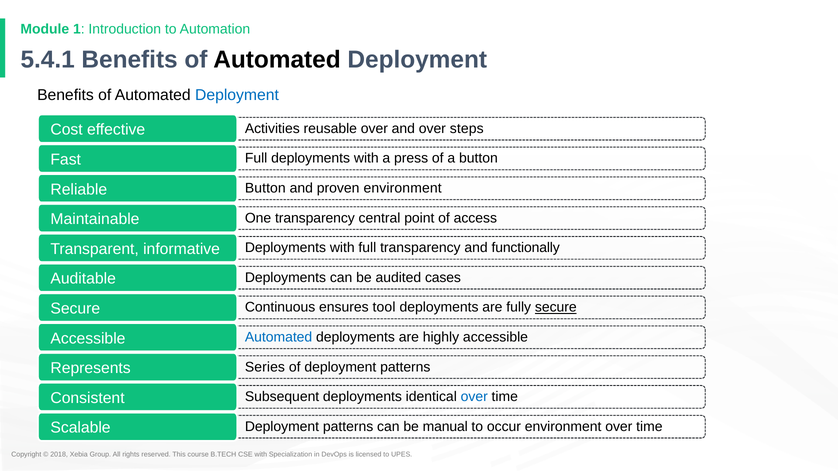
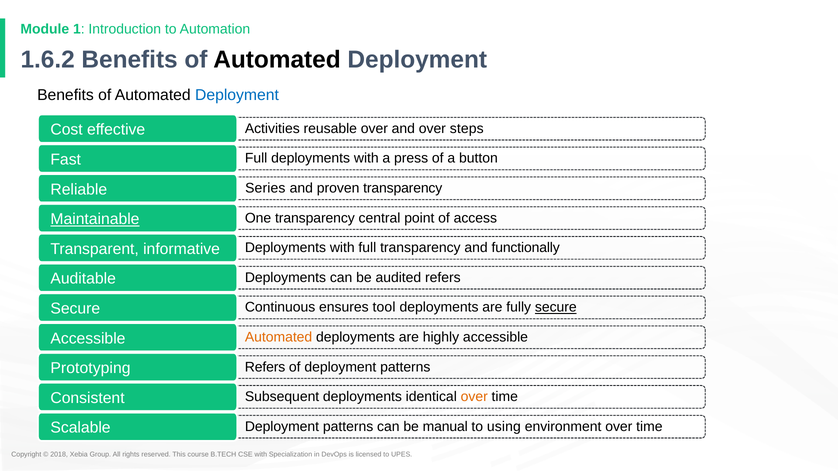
5.4.1: 5.4.1 -> 1.6.2 (48, 60)
Button: Button -> Series (265, 188)
proven environment: environment -> transparency (403, 188)
Maintainable underline: none -> present (95, 219)
audited cases: cases -> refers (443, 278)
Automated colour: blue -> orange (279, 337)
Series: Series -> Refers (265, 367)
Represents: Represents -> Prototyping (91, 368)
over colour: blue -> orange (474, 397)
occur: occur -> using (504, 427)
